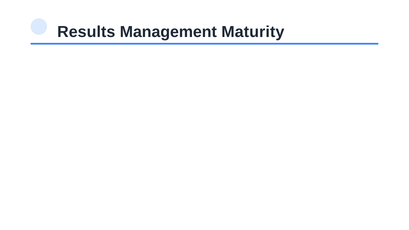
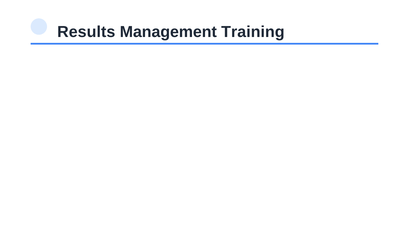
Maturity: Maturity -> Training (253, 32)
